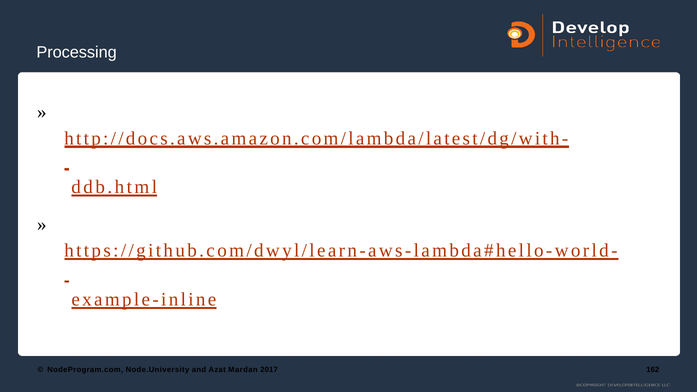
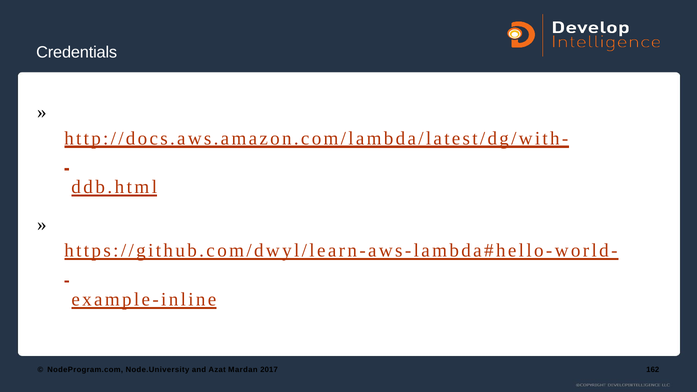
Processing: Processing -> Credentials (77, 53)
